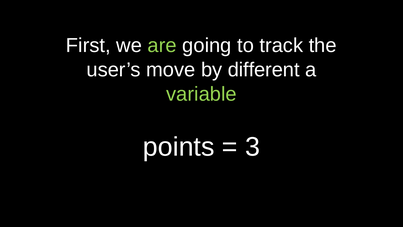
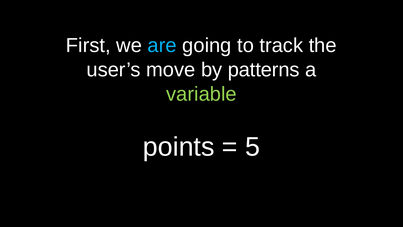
are colour: light green -> light blue (162, 46)
different: different -> patterns (264, 70)
3: 3 -> 5 (253, 147)
